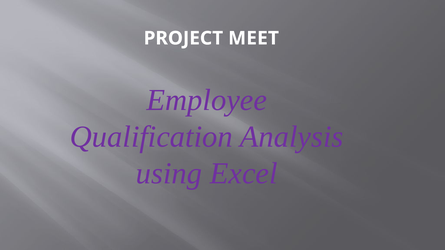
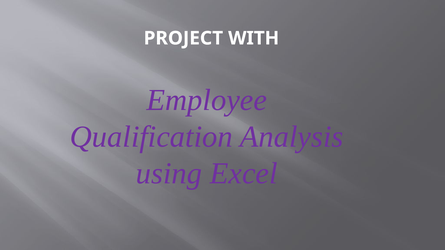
MEET: MEET -> WITH (254, 38)
